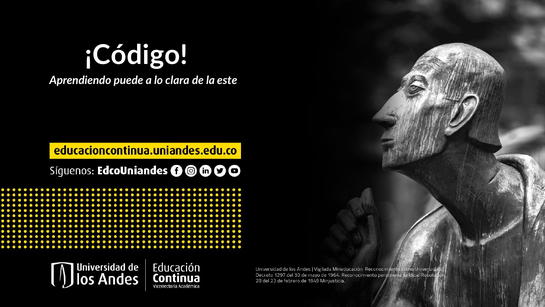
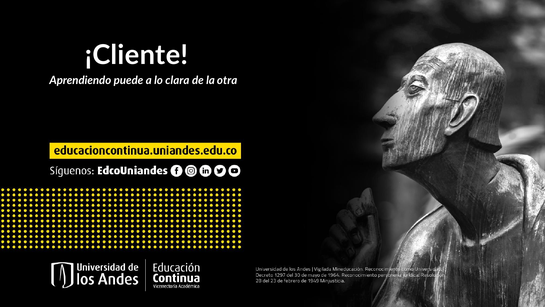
¡Código: ¡Código -> ¡Cliente (136, 55)
este: este -> otra (227, 80)
